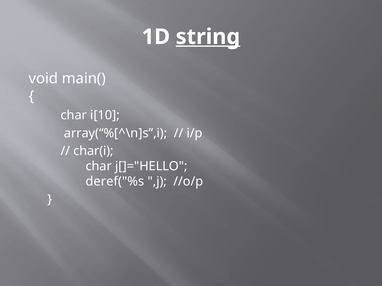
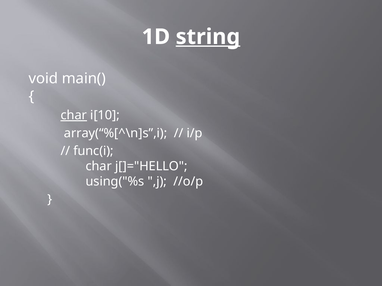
char underline: none -> present (74, 115)
char(i: char(i -> func(i (93, 151)
deref("%s: deref("%s -> using("%s (115, 182)
